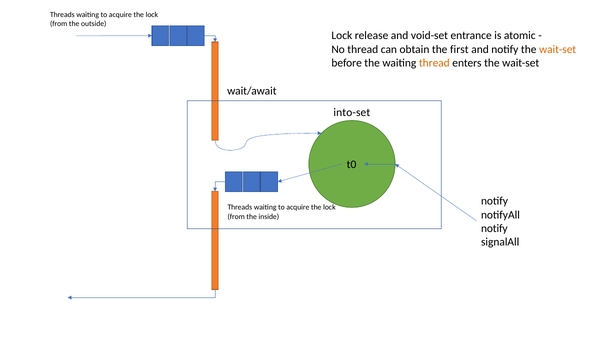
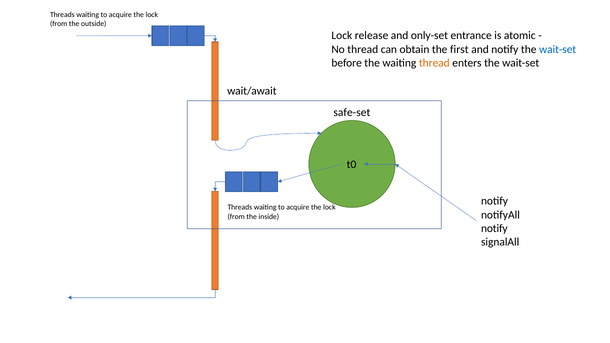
void-set: void-set -> only-set (429, 36)
wait-set colour: orange -> blue (558, 49)
into-set: into-set -> safe-set (352, 112)
